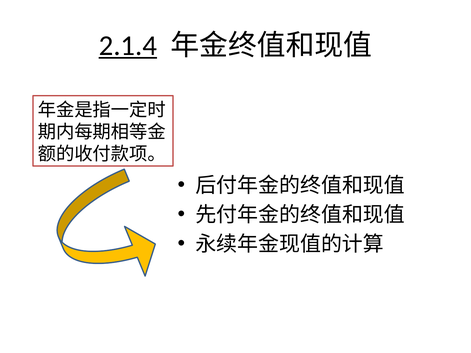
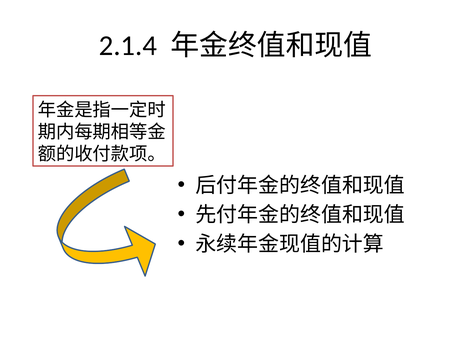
2.1.4 underline: present -> none (128, 46)
